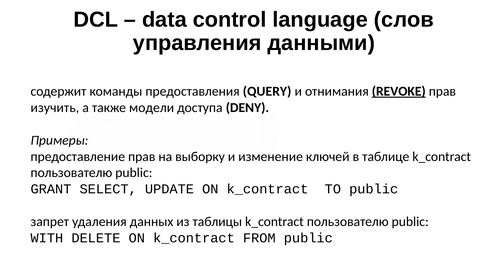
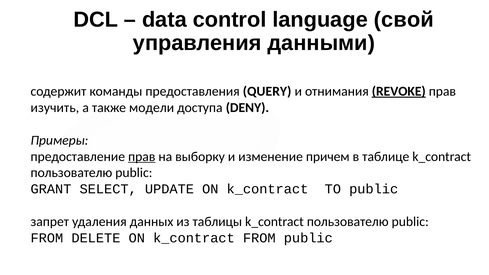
слов: слов -> свой (404, 20)
прав underline: none -> present (142, 157)
ключей: ключей -> причем (328, 157)
WITH: WITH -> FROM (47, 238)
